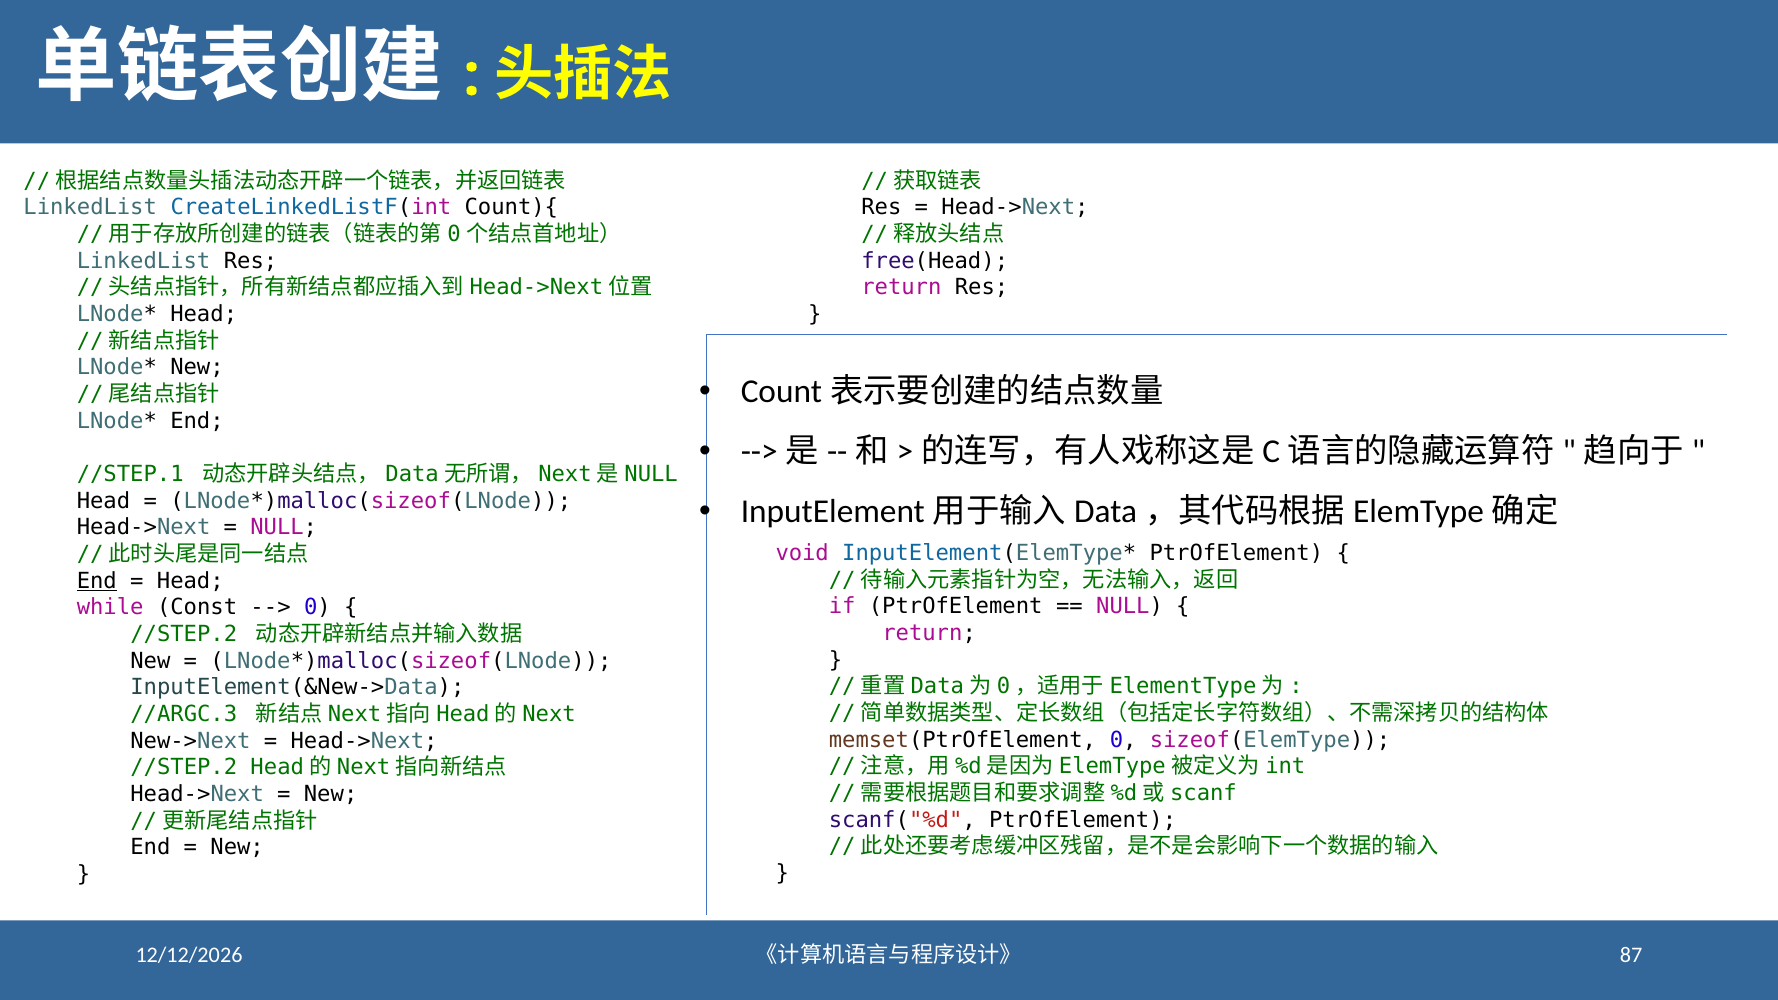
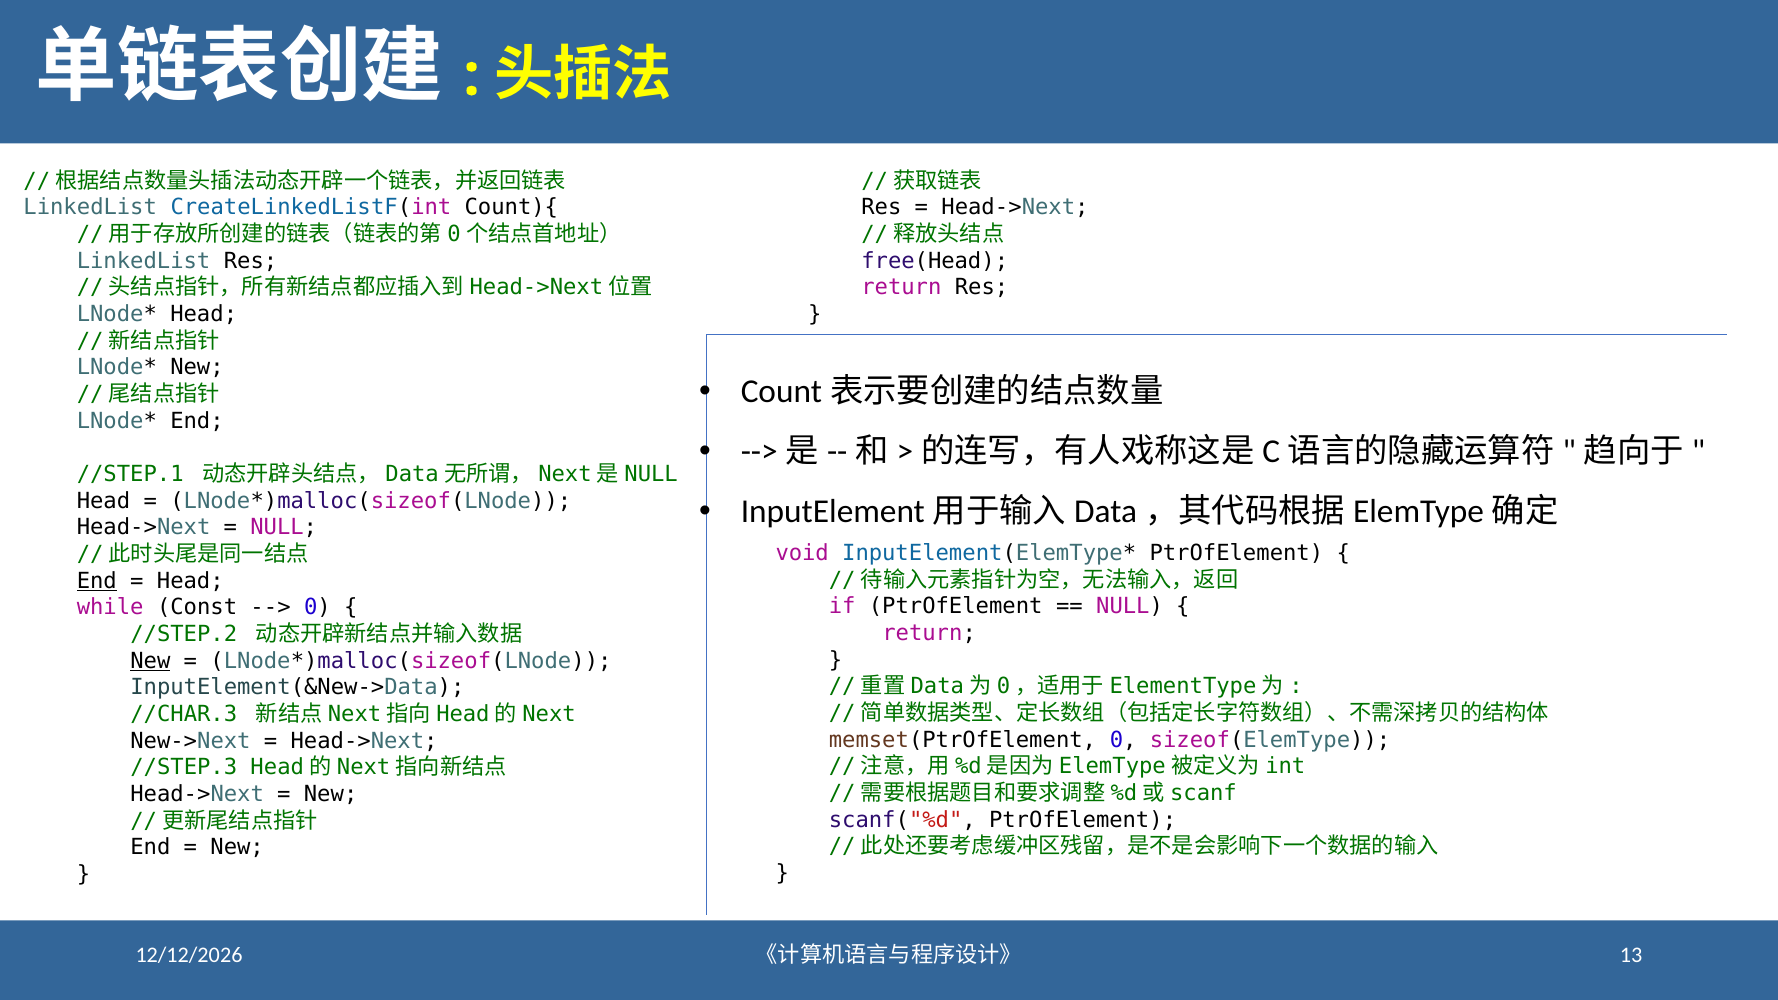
New underline: none -> present (150, 661)
//ARGC.3: //ARGC.3 -> //CHAR.3 (184, 714)
//STEP.2: //STEP.2 -> //STEP.3 (184, 768)
87: 87 -> 13 (1631, 955)
